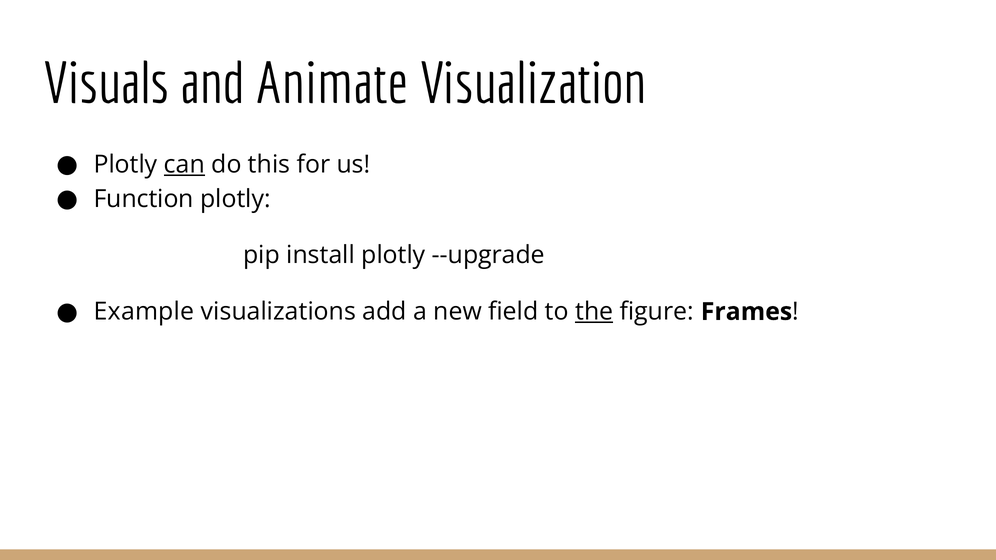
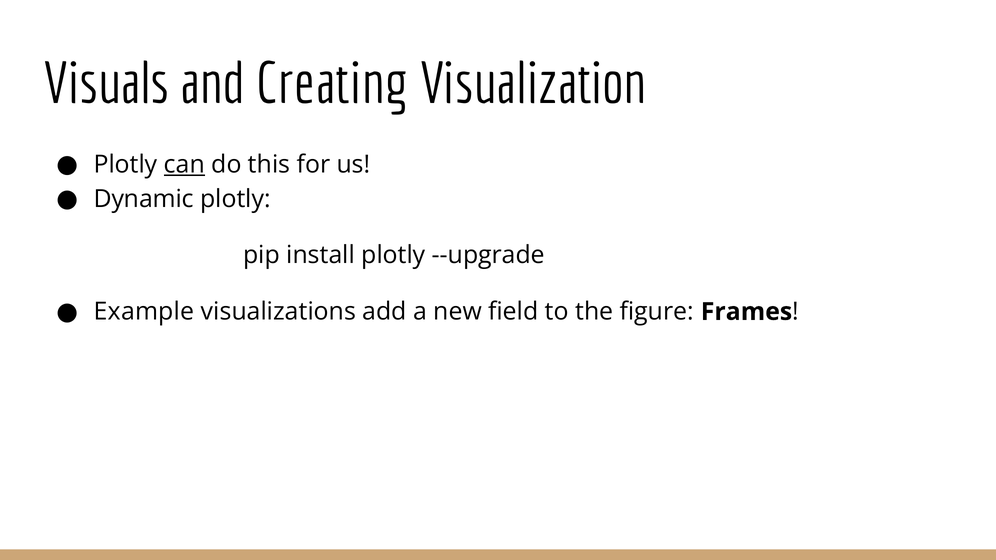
Animate: Animate -> Creating (332, 84)
Function: Function -> Dynamic (144, 199)
the underline: present -> none (594, 312)
